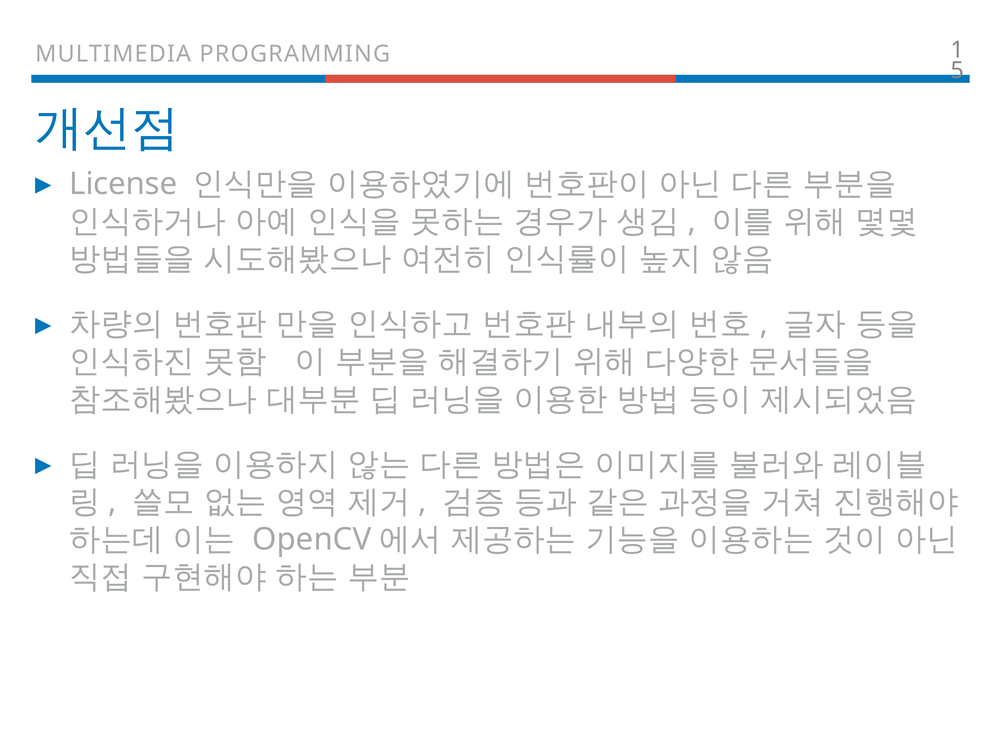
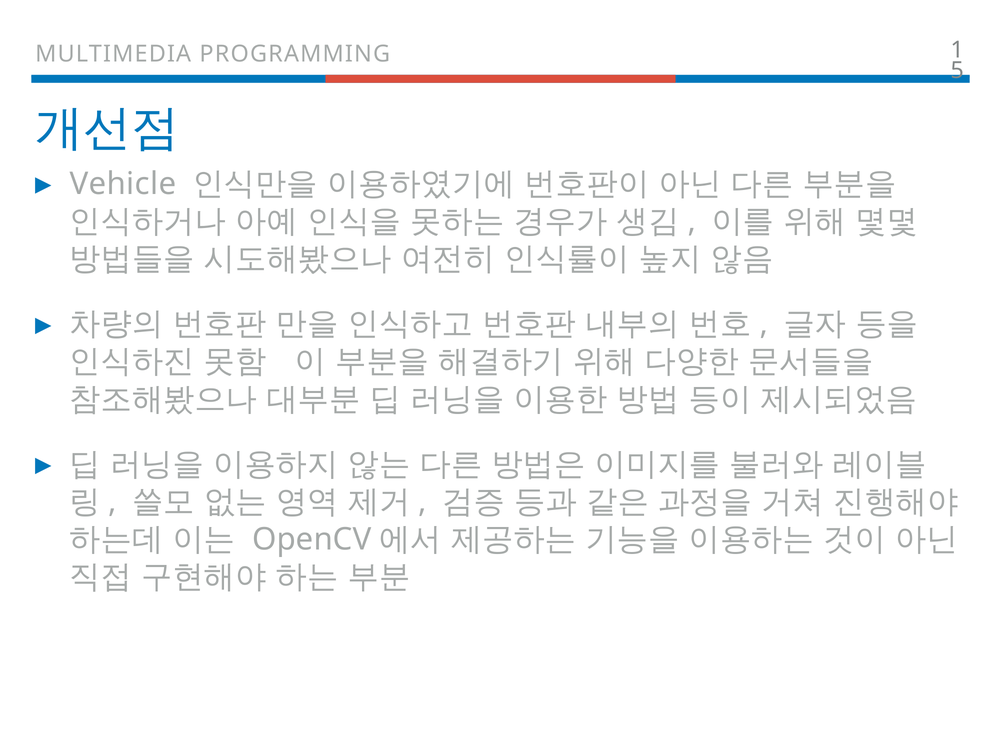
License: License -> Vehicle (123, 184)
